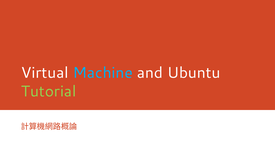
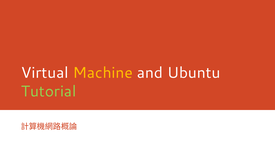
Machine colour: light blue -> yellow (103, 73)
